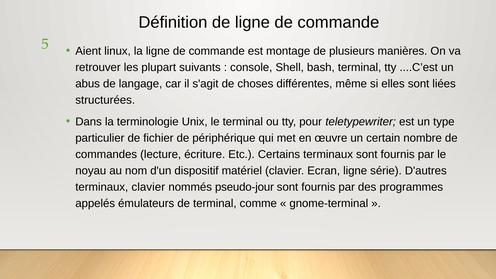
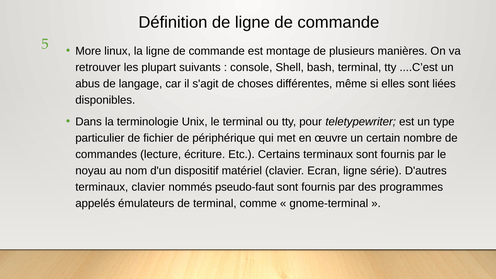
Aient: Aient -> More (88, 51)
structurées: structurées -> disponibles (105, 100)
pseudo-jour: pseudo-jour -> pseudo-faut (244, 187)
